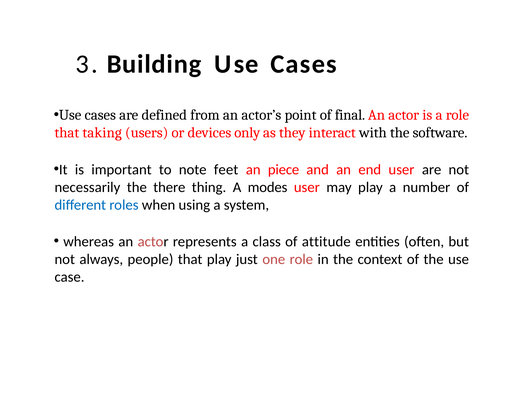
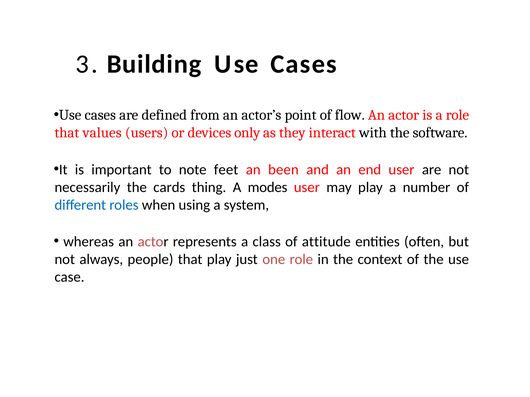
final: final -> flow (350, 115)
taking: taking -> values (102, 133)
piece: piece -> been (283, 170)
there: there -> cards (169, 187)
